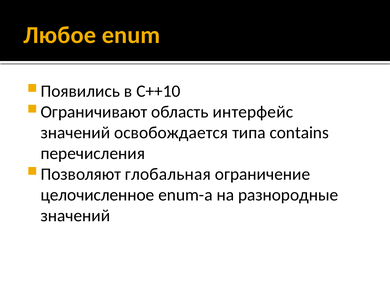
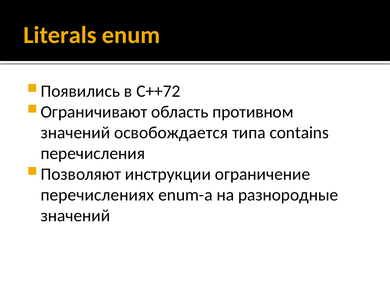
Любое: Любое -> Literals (60, 35)
C++10: C++10 -> C++72 (158, 91)
интерфейс: интерфейс -> противном (253, 112)
глобальная: глобальная -> инструкции (168, 174)
целочисленное: целочисленное -> перечислениях (97, 195)
